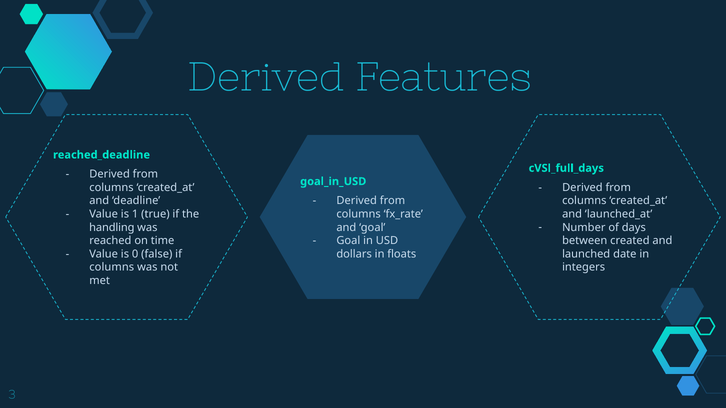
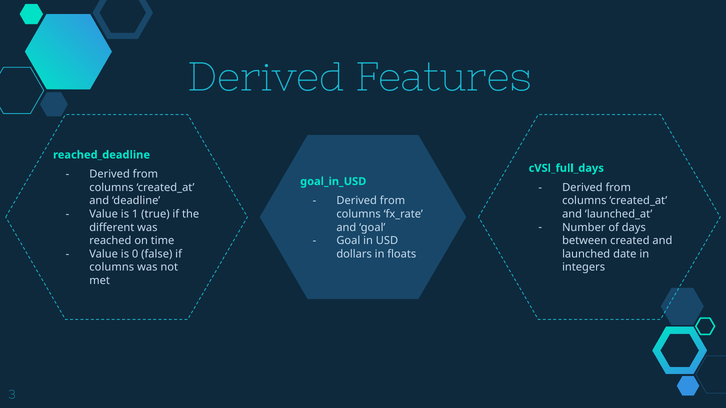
handling: handling -> different (112, 228)
